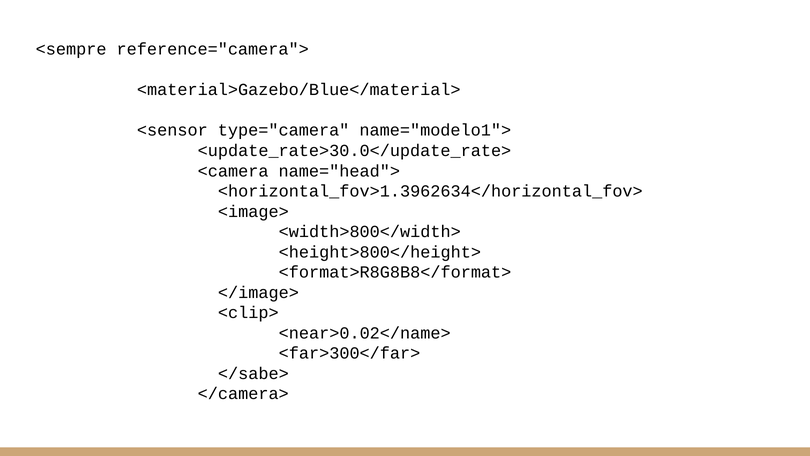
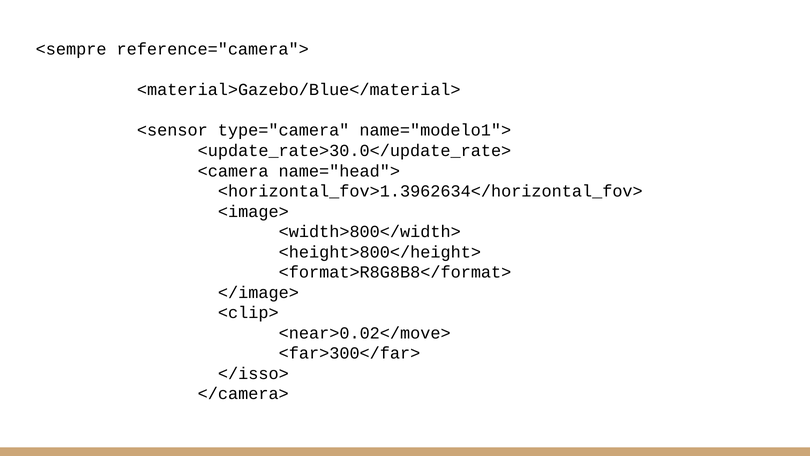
<near>0.02</name>: <near>0.02</name> -> <near>0.02</move> (365, 333)
</sabe>: </sabe> -> </isso> (253, 373)
